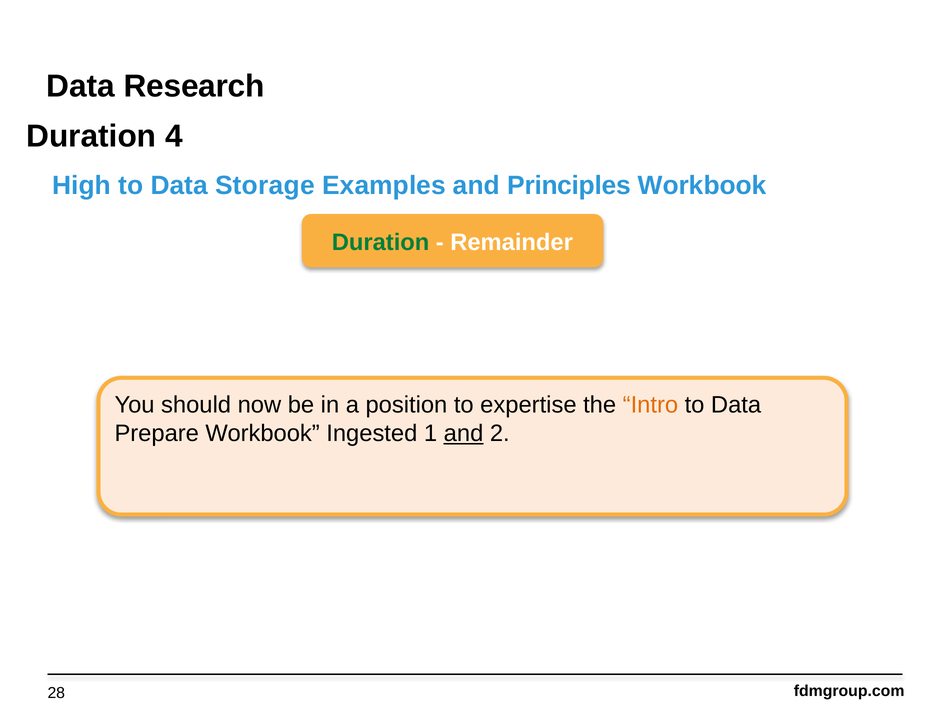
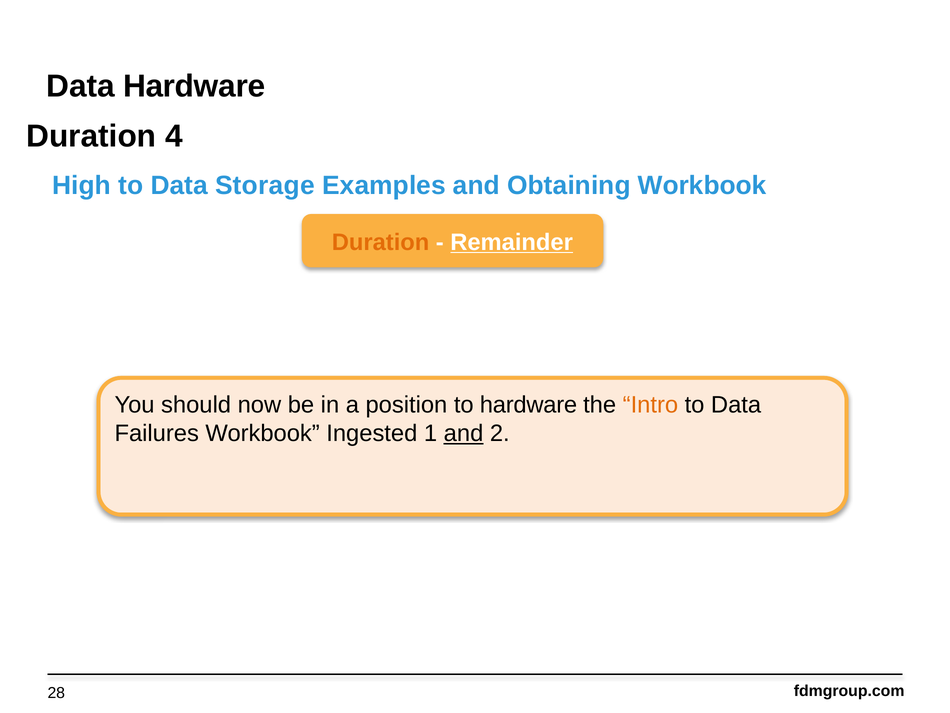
Data Research: Research -> Hardware (194, 86)
Principles: Principles -> Obtaining (569, 185)
Duration colour: green -> orange (381, 242)
Remainder underline: none -> present (512, 242)
to expertise: expertise -> hardware (529, 405)
Prepare: Prepare -> Failures (157, 433)
